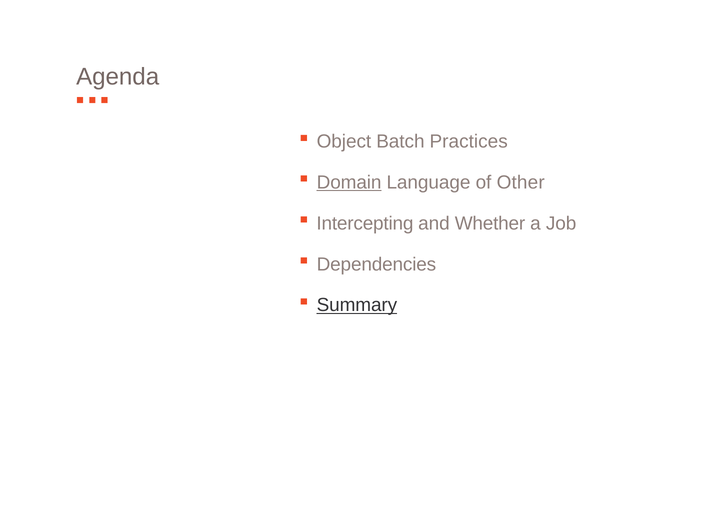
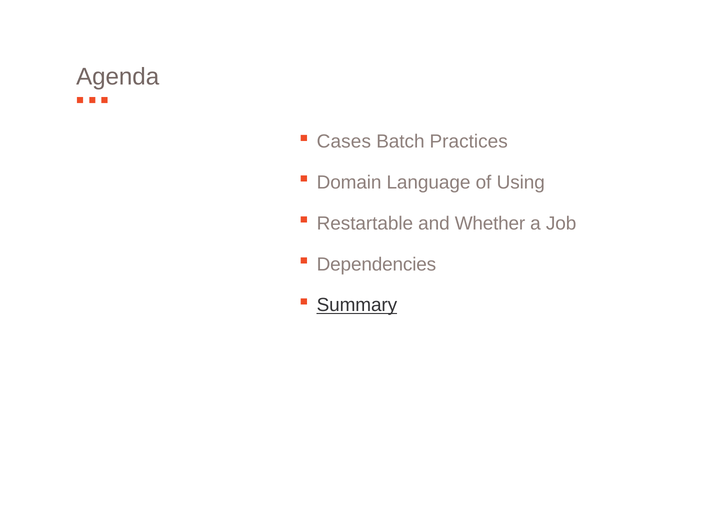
Object: Object -> Cases (344, 141)
Domain underline: present -> none (349, 182)
Other: Other -> Using (521, 182)
Intercepting: Intercepting -> Restartable (365, 223)
